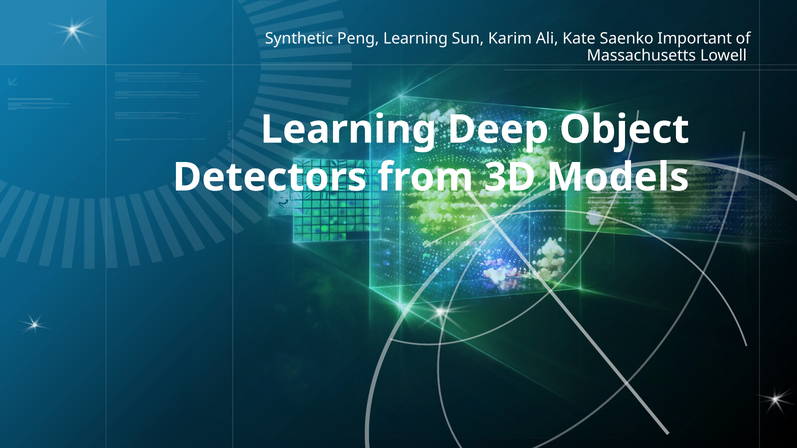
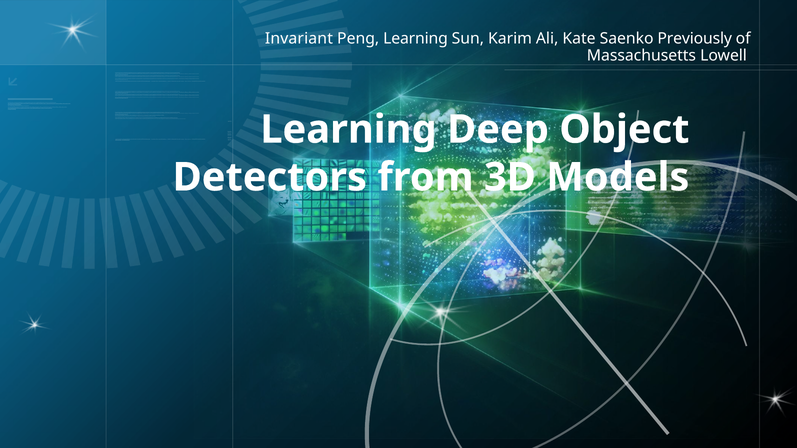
Synthetic: Synthetic -> Invariant (299, 39)
Important: Important -> Previously (695, 39)
